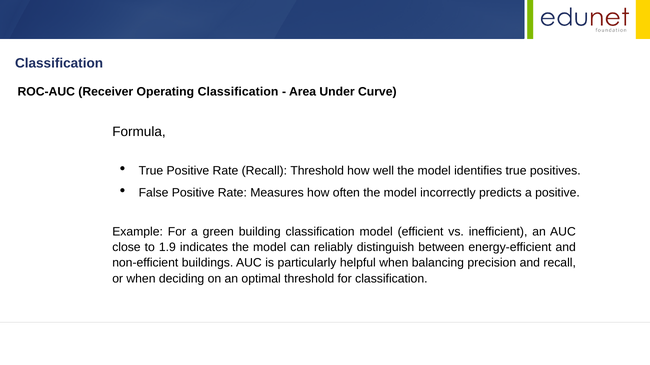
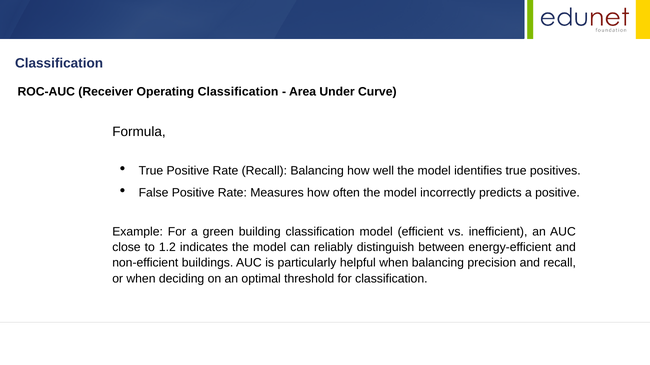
Recall Threshold: Threshold -> Balancing (317, 171)
1.9: 1.9 -> 1.2 (167, 248)
